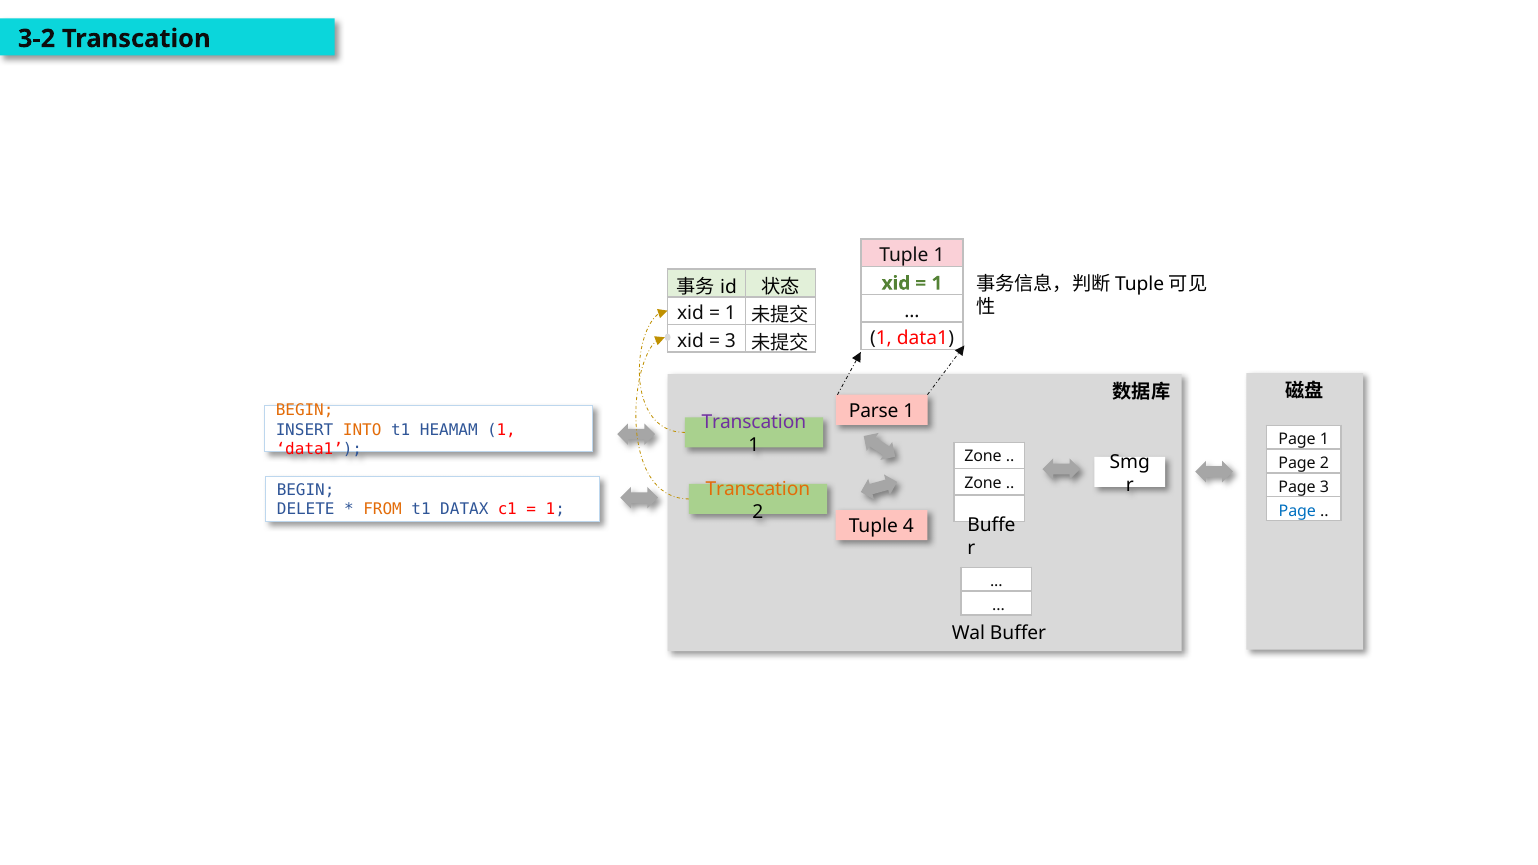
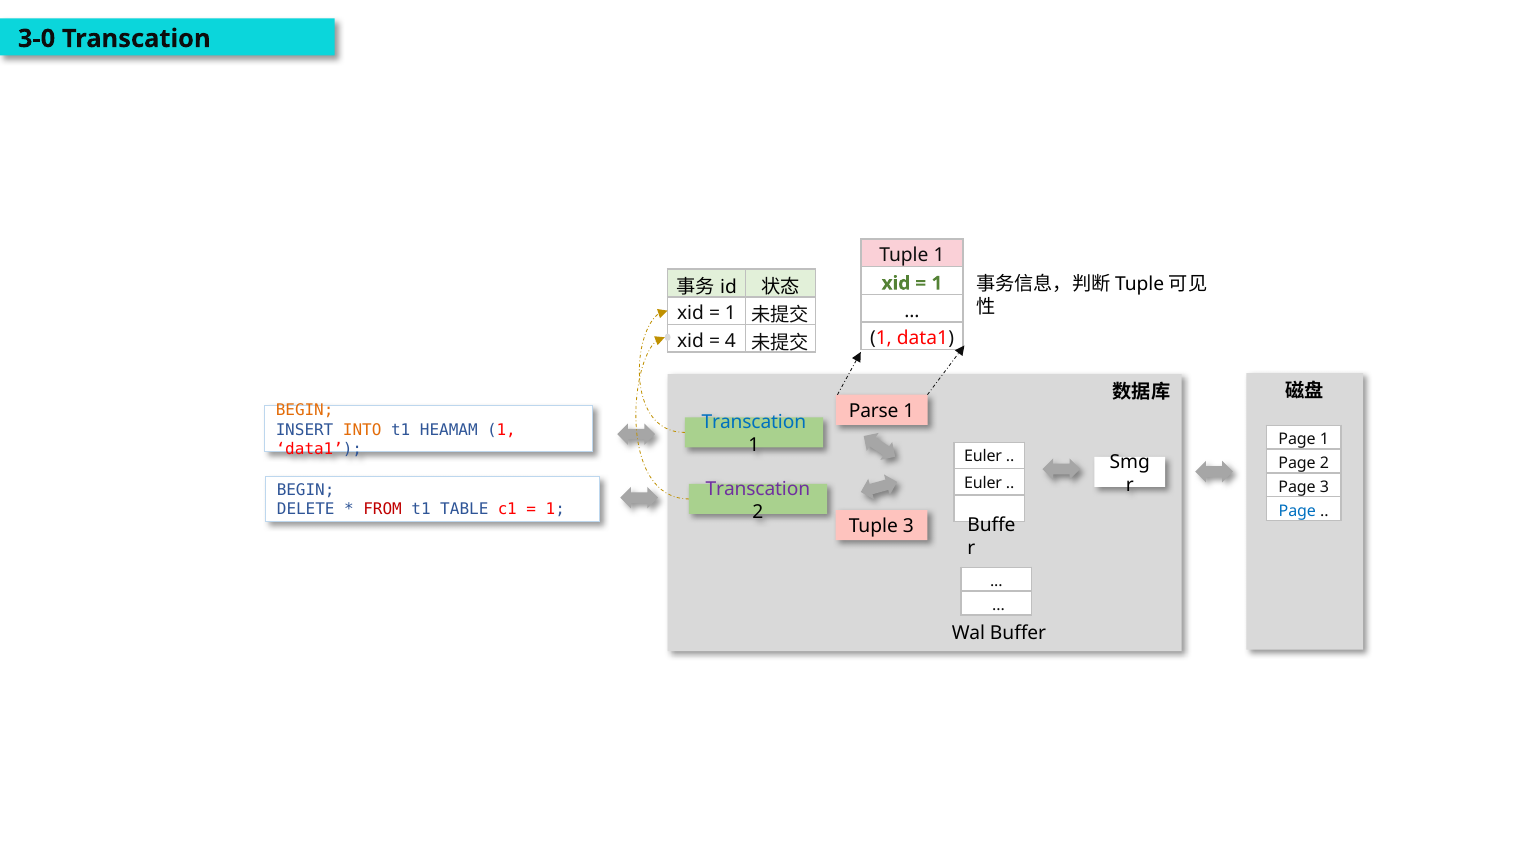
3-2: 3-2 -> 3-0 (37, 39)
3: 3 -> 4 (730, 341)
Transcation colour: purple -> blue (754, 422)
Zone: Zone -> Euler (983, 457)
Zone: Zone -> Euler (983, 483)
Transcation colour: orange -> purple (758, 489)
FROM colour: orange -> red (383, 510)
DATAX: DATAX -> TABLE (464, 510)
Tuple 4: 4 -> 3 (908, 527)
